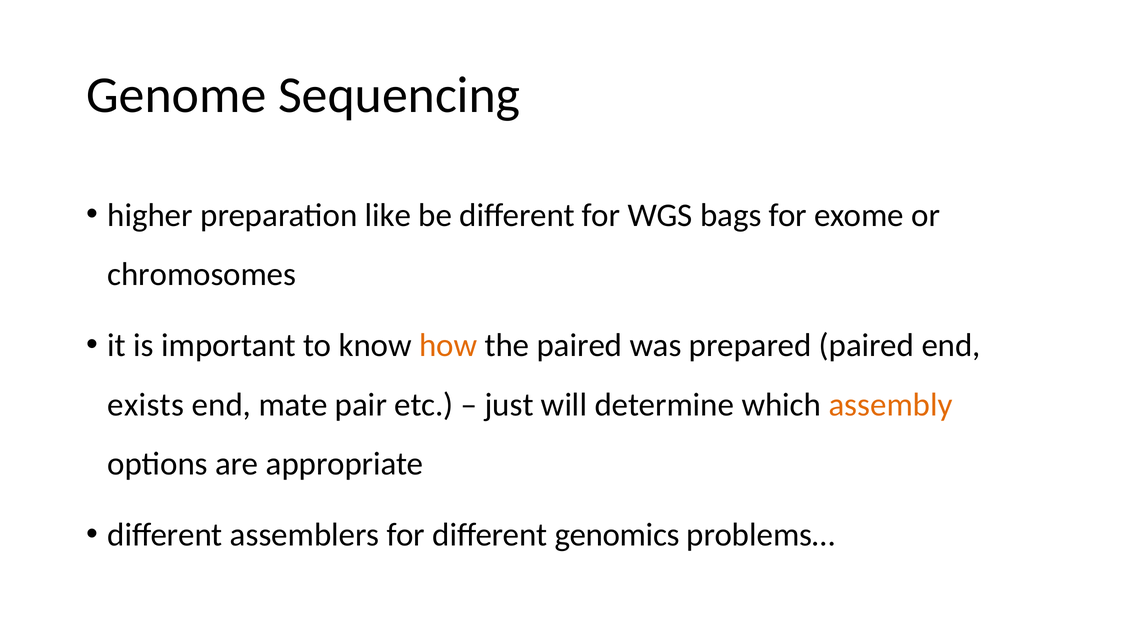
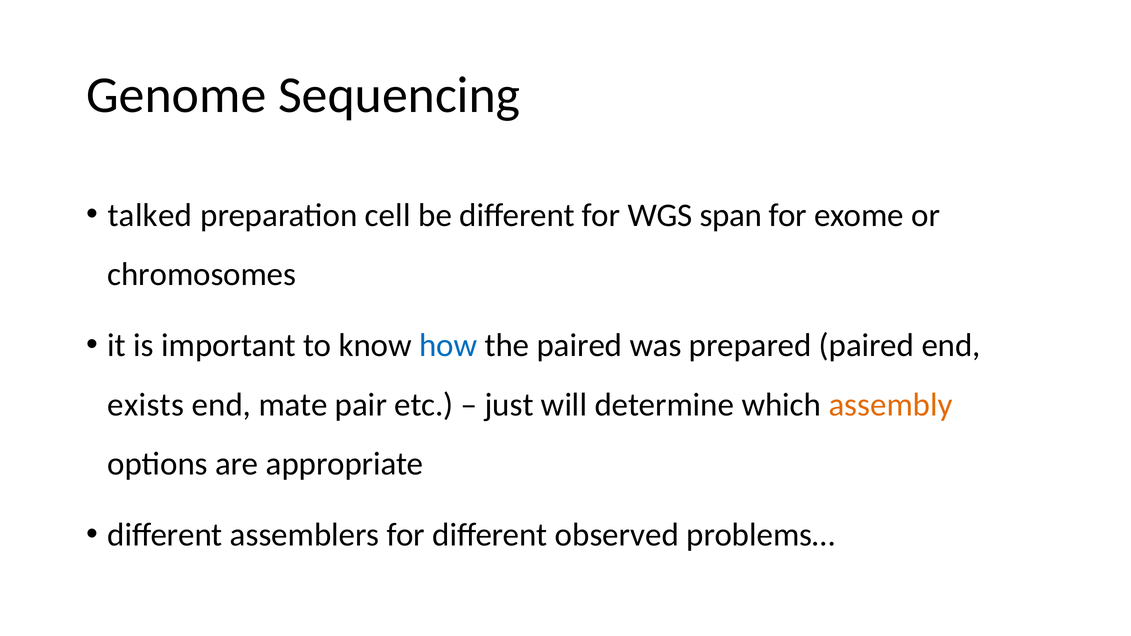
higher: higher -> talked (150, 215)
like: like -> cell (388, 215)
bags: bags -> span (731, 215)
how colour: orange -> blue (448, 346)
genomics: genomics -> observed (617, 535)
